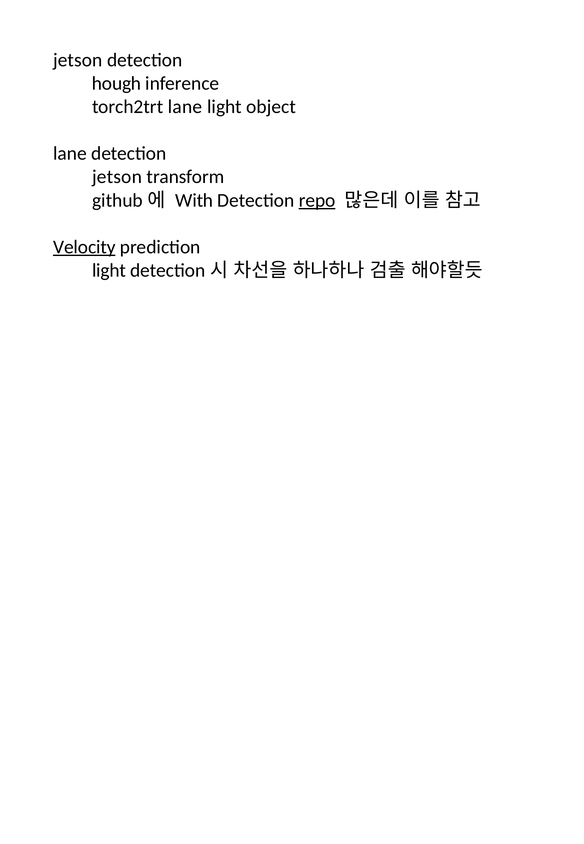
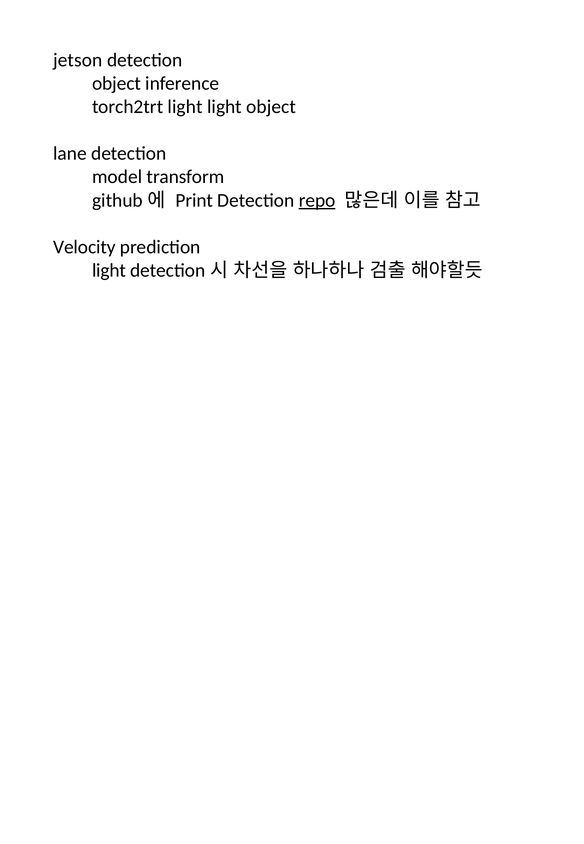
hough: hough -> object (117, 83)
torch2trt lane: lane -> light (185, 107)
jetson: jetson -> model (117, 177)
With: With -> Print (194, 200)
Velocity underline: present -> none (84, 247)
